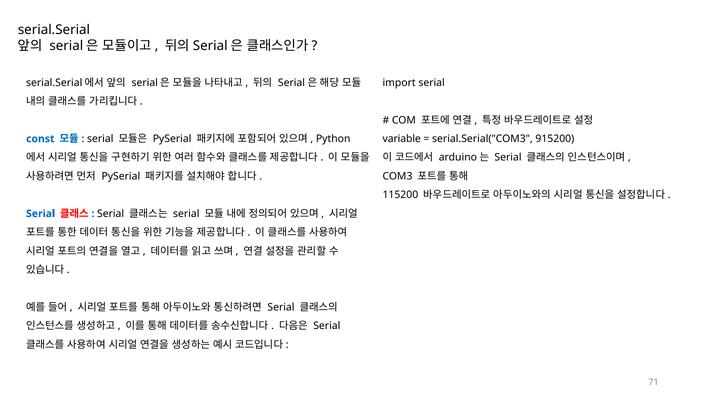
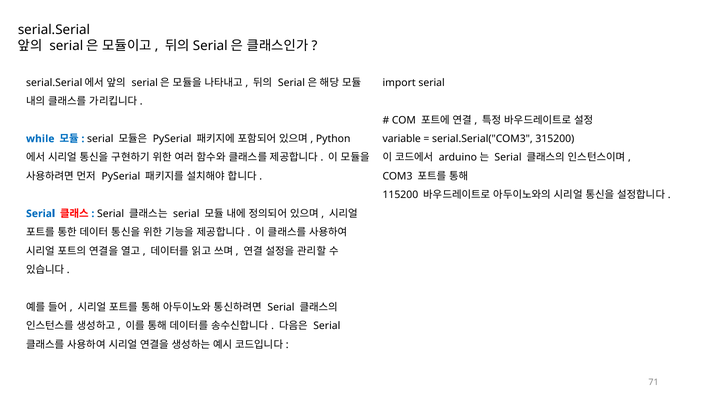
915200: 915200 -> 315200 (555, 139)
const: const -> while (40, 139)
